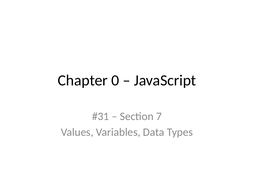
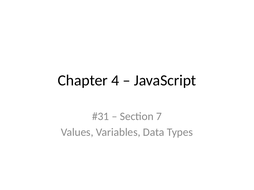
0: 0 -> 4 (115, 81)
